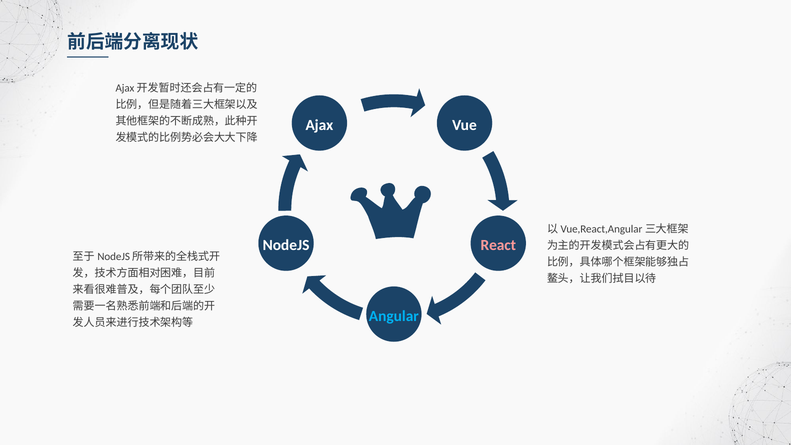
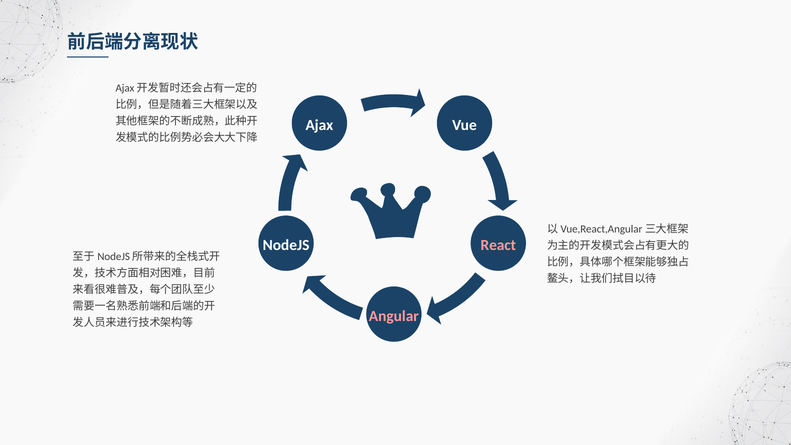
Angular colour: light blue -> pink (394, 316)
